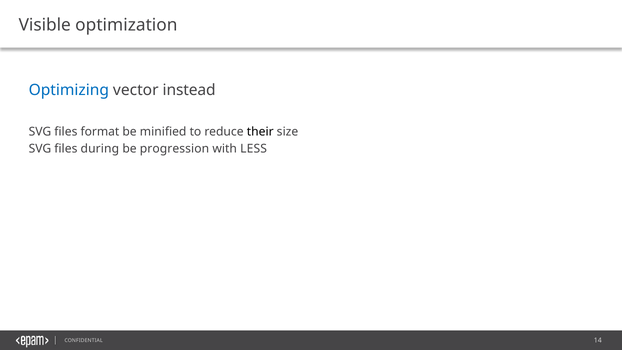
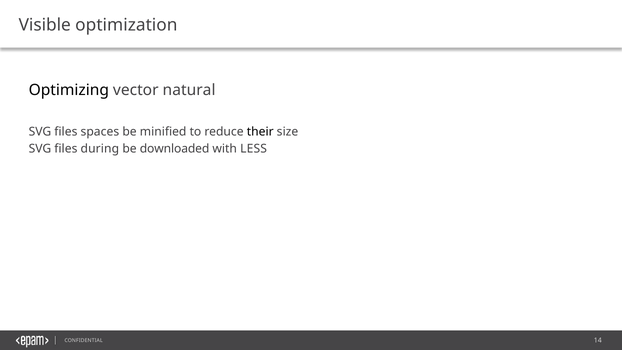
Optimizing colour: blue -> black (69, 90)
instead: instead -> natural (189, 90)
format: format -> spaces (100, 132)
progression: progression -> downloaded (175, 149)
